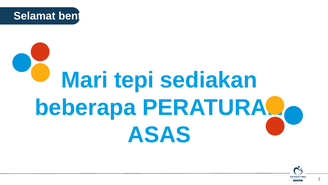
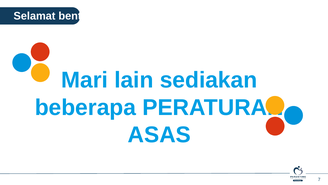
tepi: tepi -> lain (134, 80)
